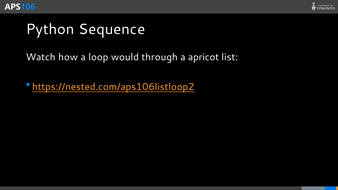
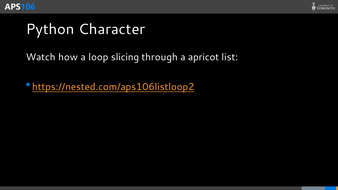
Sequence: Sequence -> Character (112, 29)
would: would -> slicing (125, 57)
